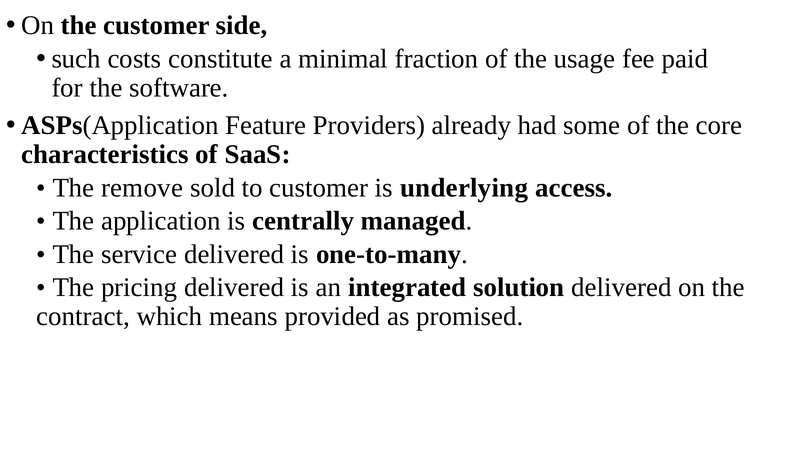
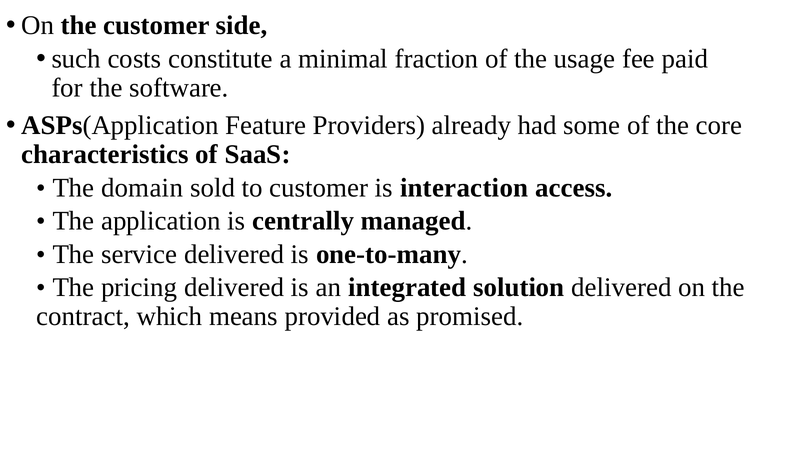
remove: remove -> domain (142, 188)
underlying: underlying -> interaction (464, 188)
